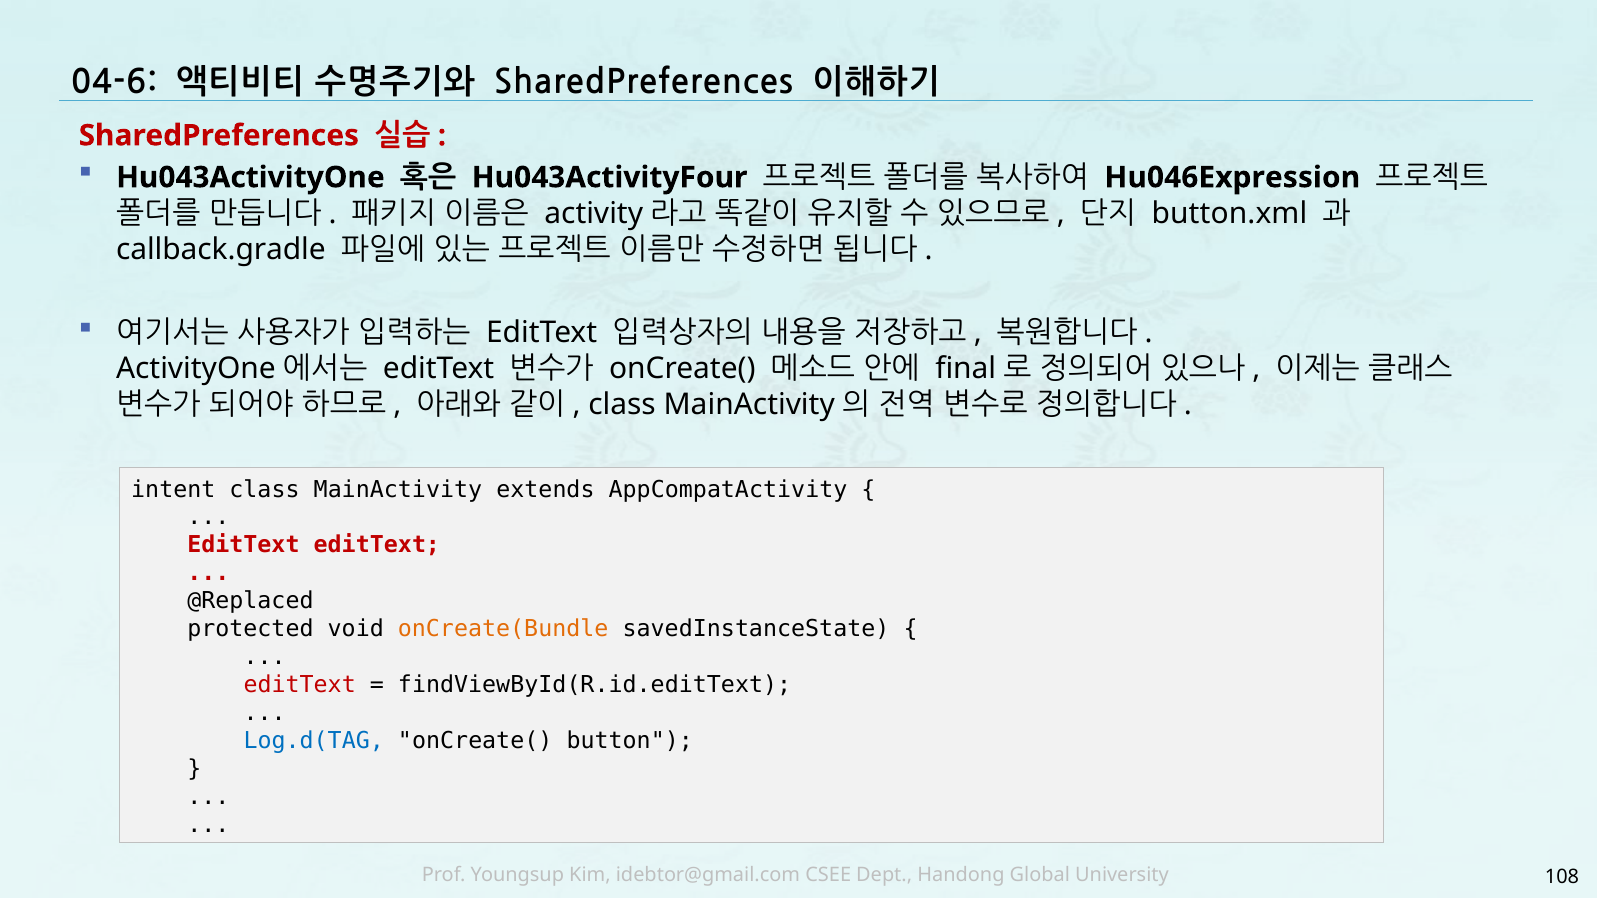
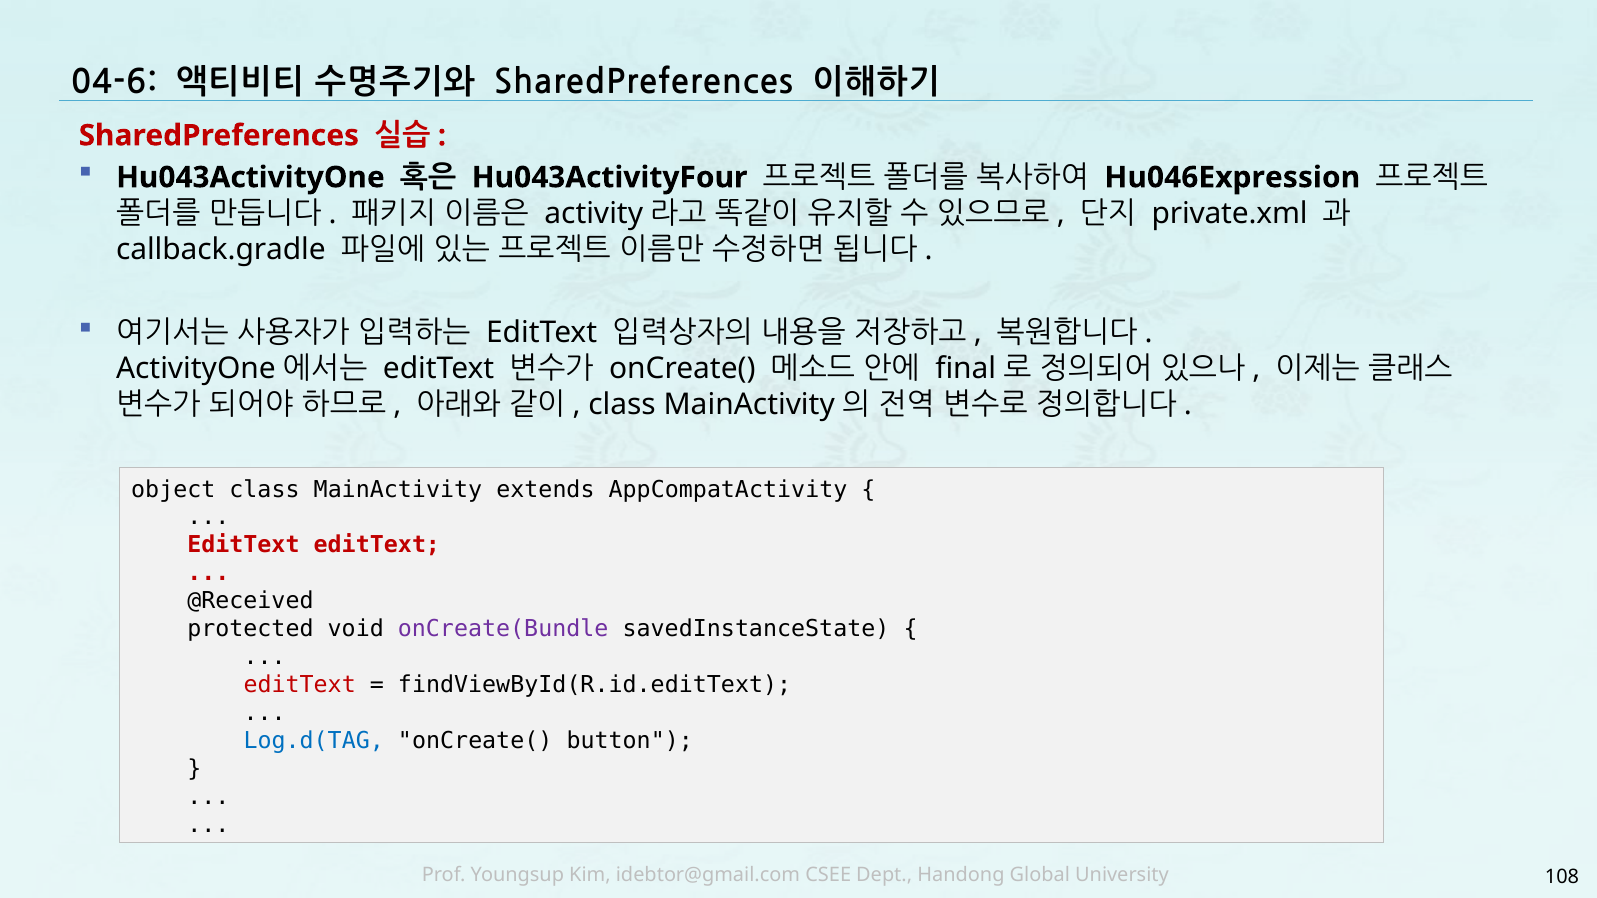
button.xml: button.xml -> private.xml (1230, 213)
intent: intent -> object (173, 490)
@Replaced: @Replaced -> @Received (250, 601)
onCreate(Bundle colour: orange -> purple (503, 629)
